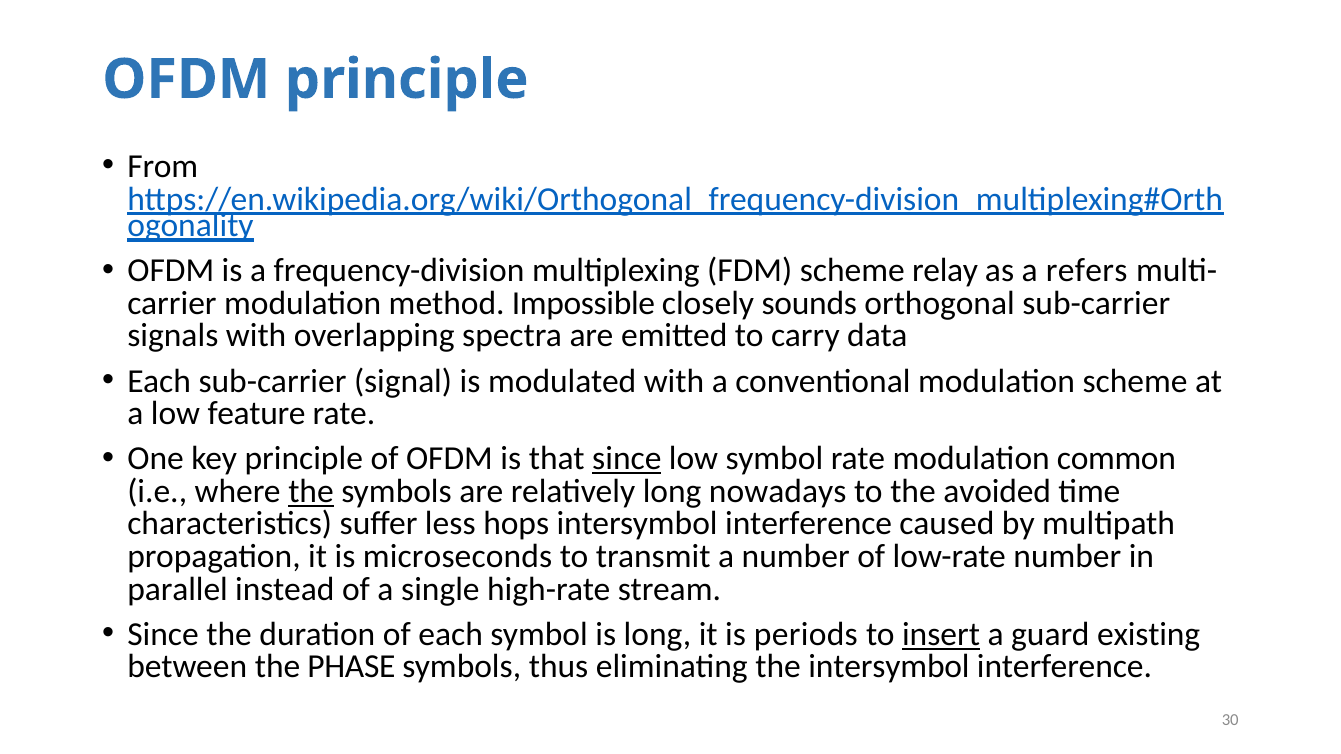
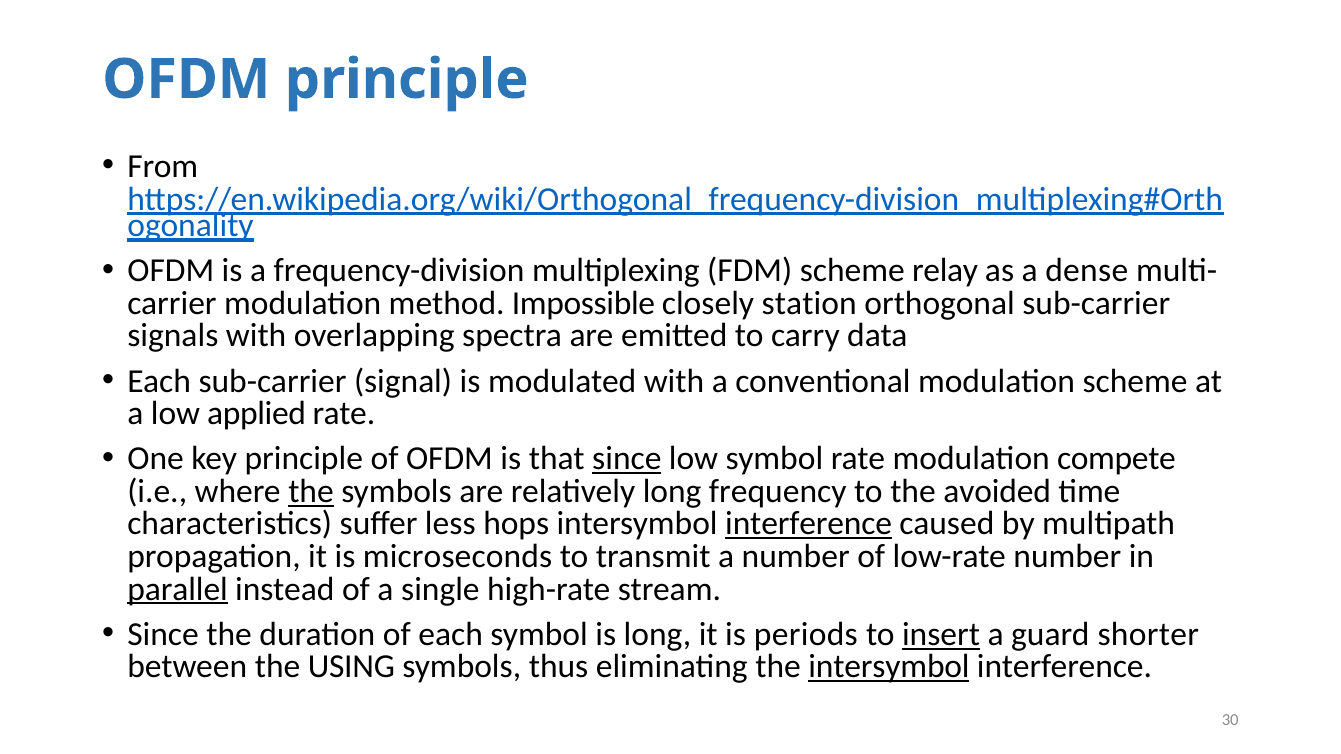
refers: refers -> dense (1087, 271)
sounds: sounds -> station (809, 303)
feature: feature -> applied (257, 414)
common: common -> compete (1116, 459)
nowadays: nowadays -> frequency (778, 491)
interference underline: none -> present (809, 524)
parallel underline: none -> present (178, 589)
existing: existing -> shorter (1148, 634)
PHASE: PHASE -> USING (351, 667)
intersymbol underline: none -> present (889, 667)
